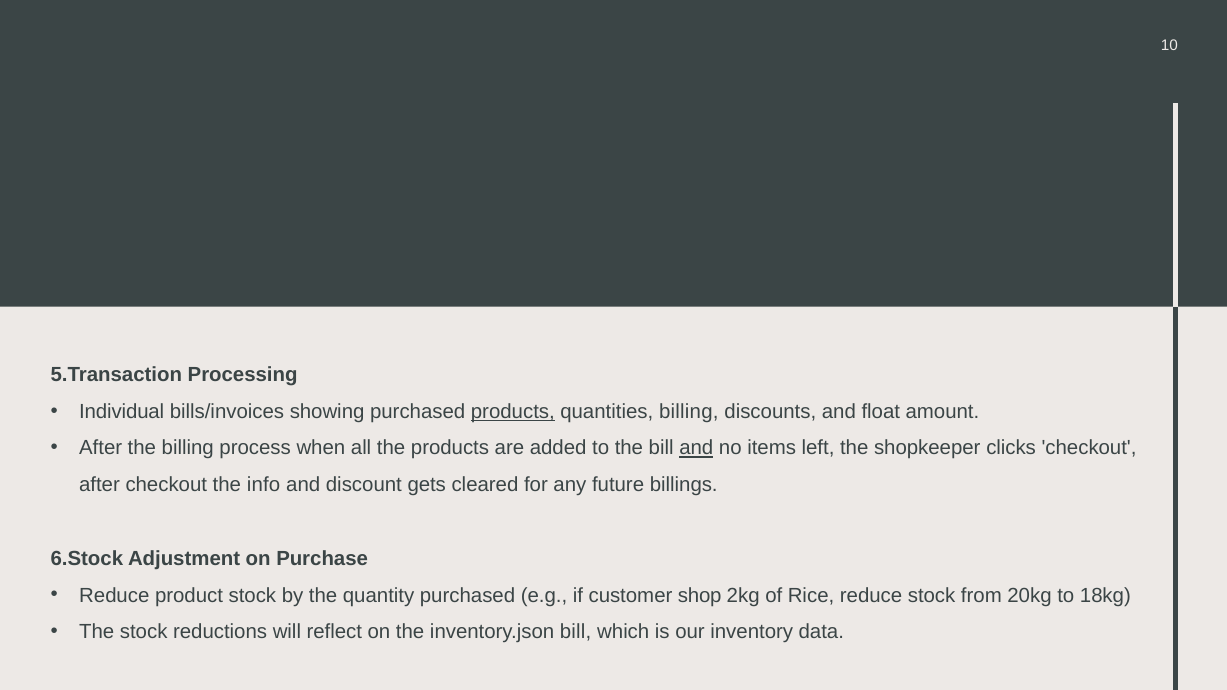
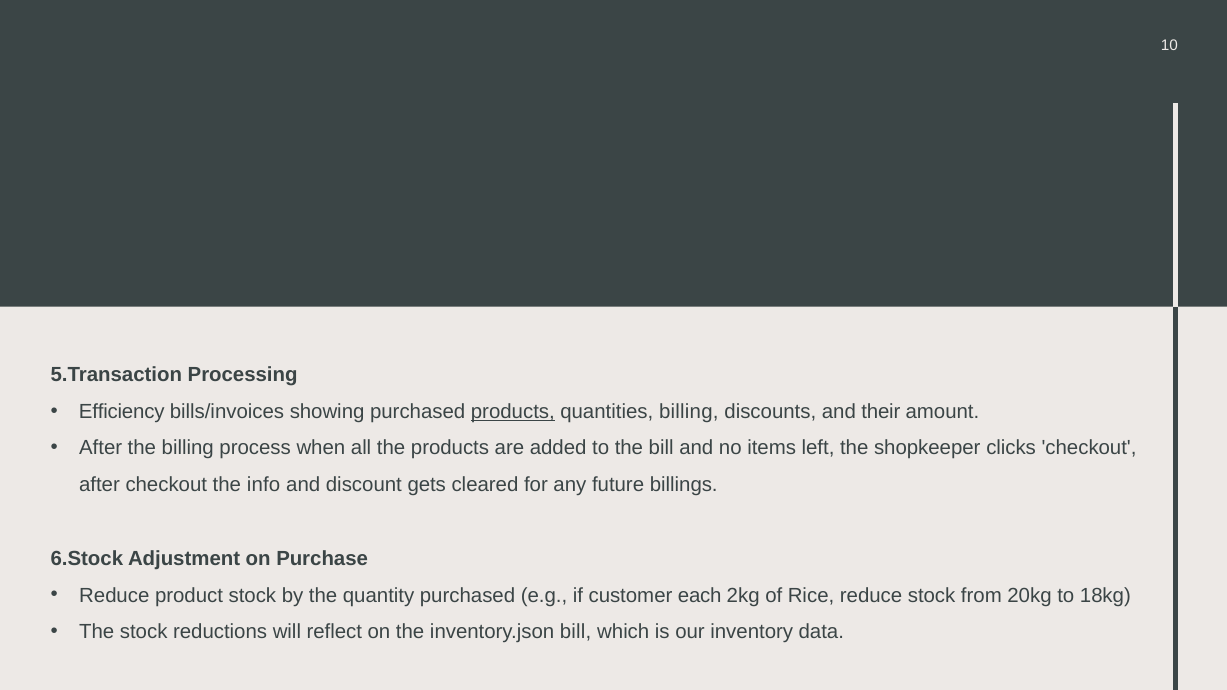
Individual: Individual -> Efficiency (122, 412)
float: float -> their (881, 412)
and underline: present -> none (696, 448)
shop: shop -> each (700, 595)
